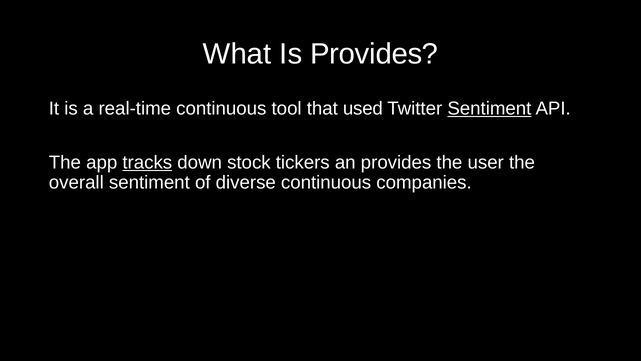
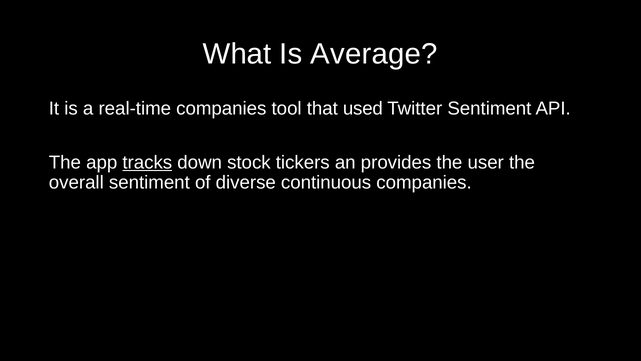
Is Provides: Provides -> Average (374, 54)
real-time continuous: continuous -> companies (221, 108)
Sentiment underline: present -> none (489, 108)
